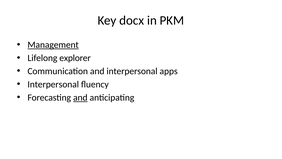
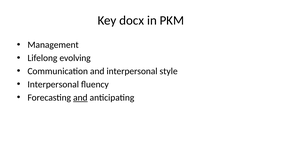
Management underline: present -> none (53, 45)
explorer: explorer -> evolving (75, 58)
apps: apps -> style (169, 71)
